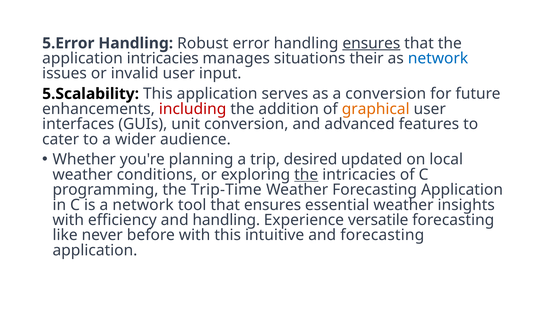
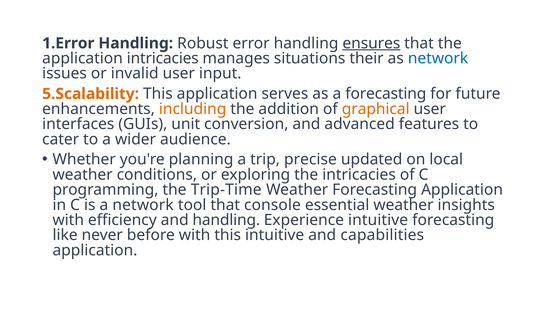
5.Error: 5.Error -> 1.Error (68, 43)
5.Scalability colour: black -> orange (91, 94)
a conversion: conversion -> forecasting (386, 94)
including colour: red -> orange (193, 109)
desired: desired -> precise (310, 160)
the underline: present -> none (306, 175)
that ensures: ensures -> console (272, 205)
Experience versatile: versatile -> intuitive (378, 220)
and forecasting: forecasting -> capabilities (382, 235)
